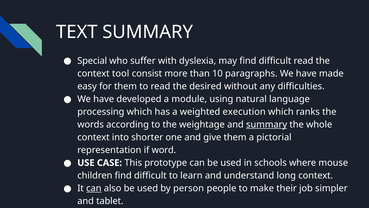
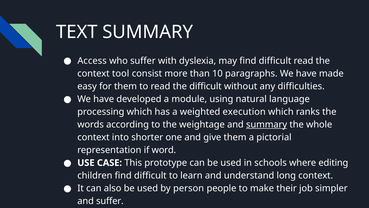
Special: Special -> Access (92, 61)
the desired: desired -> difficult (205, 86)
mouse: mouse -> editing (333, 163)
can underline: present -> none (94, 188)
and tablet: tablet -> suffer (110, 201)
